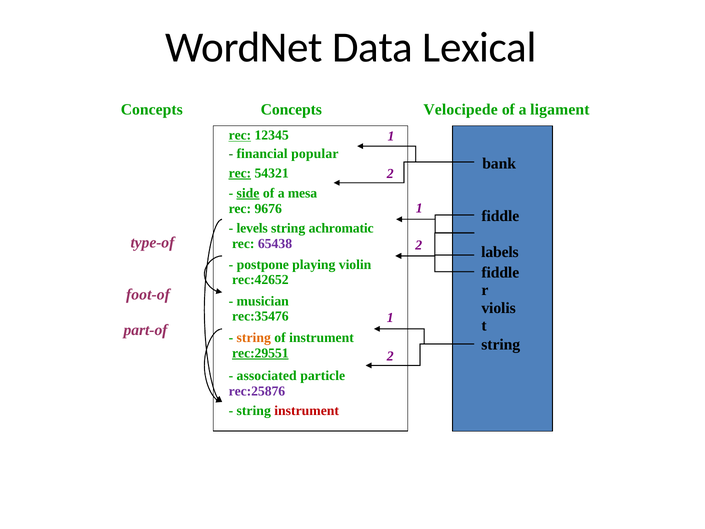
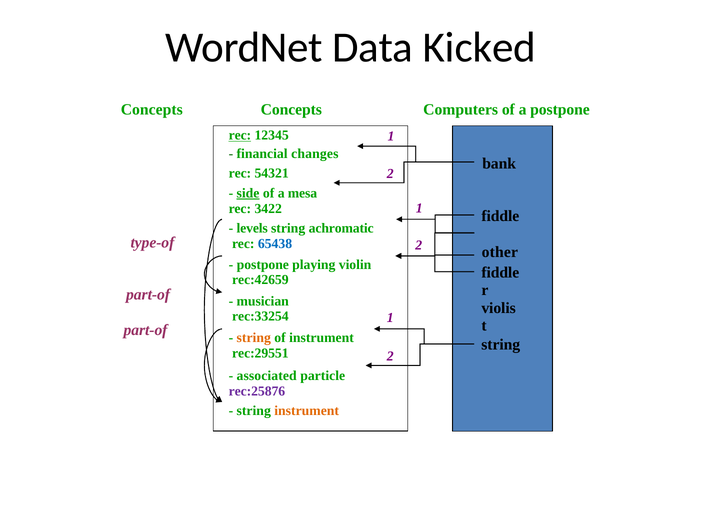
Lexical: Lexical -> Kicked (479, 48)
Velocipede: Velocipede -> Computers (461, 109)
a ligament: ligament -> postpone (560, 109)
popular: popular -> changes (315, 154)
rec underline: present -> none (240, 173)
9676: 9676 -> 3422 (268, 208)
65438 colour: purple -> blue (275, 243)
labels: labels -> other (500, 252)
rec:42652: rec:42652 -> rec:42659 (260, 280)
foot-of: foot-of -> part-of (148, 295)
rec:35476: rec:35476 -> rec:33254 (260, 316)
rec:29551 underline: present -> none (260, 353)
instrument colour: red -> orange (307, 411)
